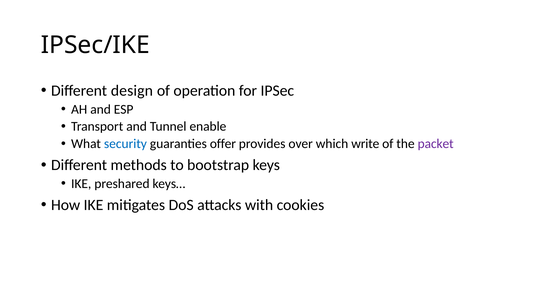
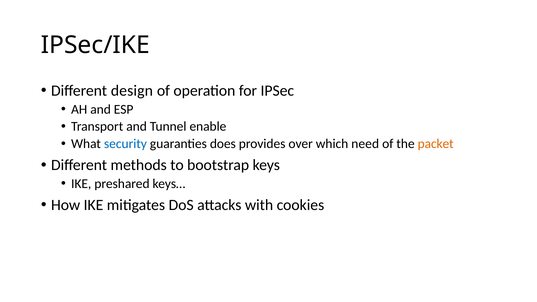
offer: offer -> does (223, 144)
write: write -> need (365, 144)
packet colour: purple -> orange (436, 144)
